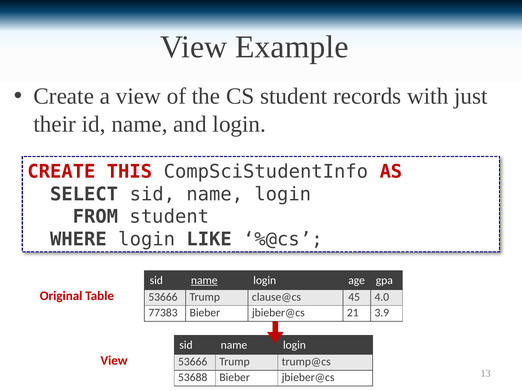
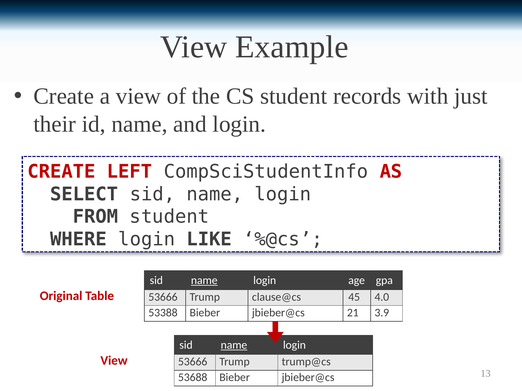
THIS: THIS -> LEFT (130, 172)
77383: 77383 -> 53388 (163, 313)
name underline: none -> present (234, 346)
